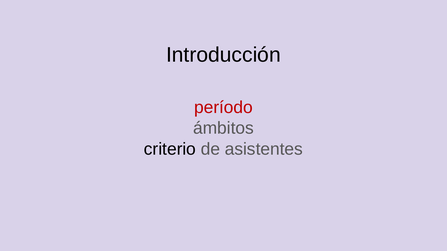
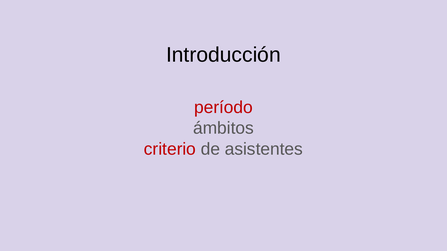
criterio colour: black -> red (170, 149)
